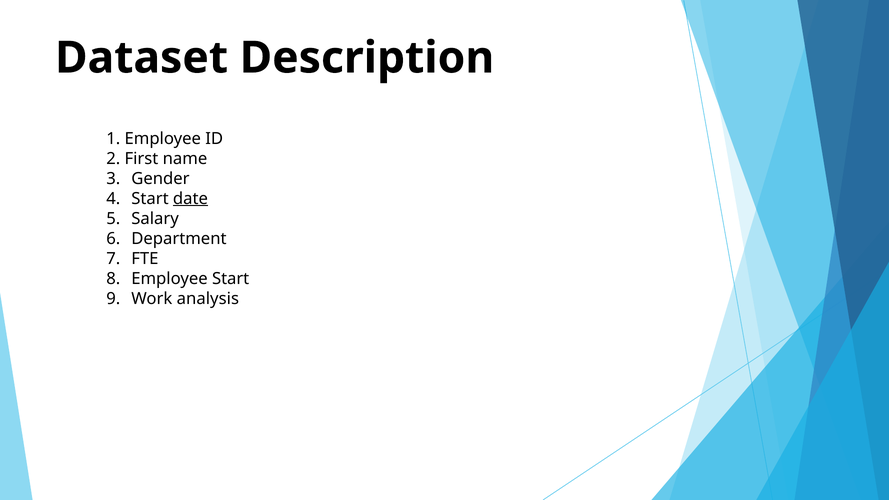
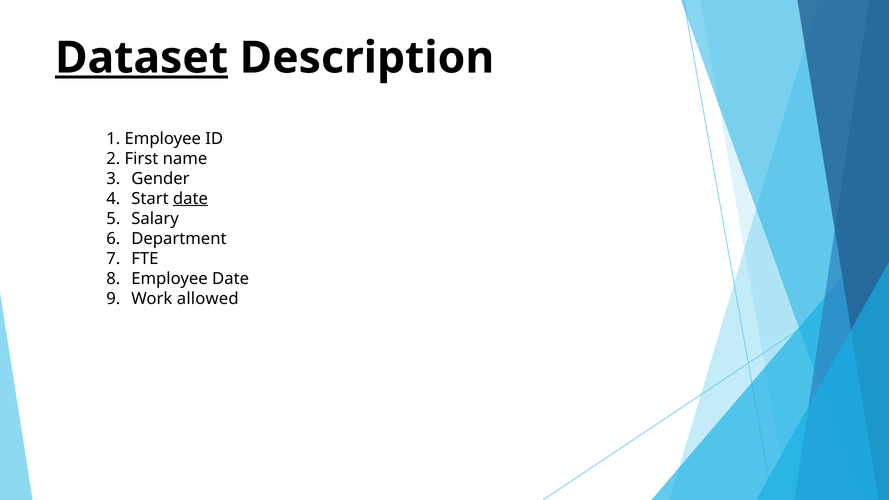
Dataset underline: none -> present (142, 58)
Employee Start: Start -> Date (231, 279)
analysis: analysis -> allowed (208, 299)
